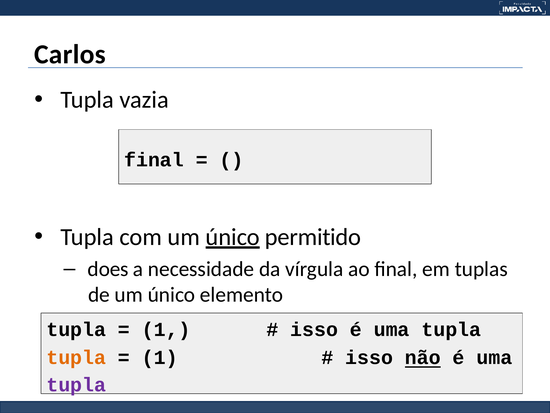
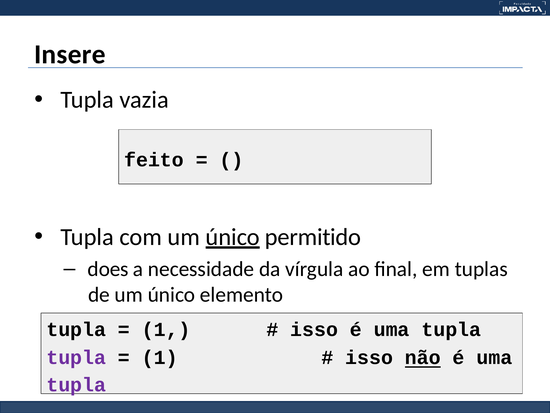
Carlos: Carlos -> Insere (70, 54)
final: final -> feito (154, 160)
tupla colour: orange -> purple (76, 357)
